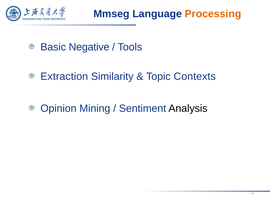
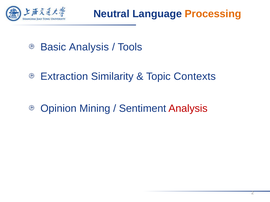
Mmseg: Mmseg -> Neutral (111, 14)
Basic Negative: Negative -> Analysis (89, 47)
Analysis colour: black -> red (188, 109)
